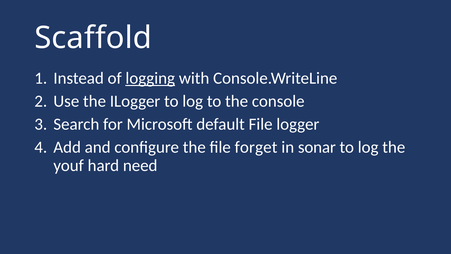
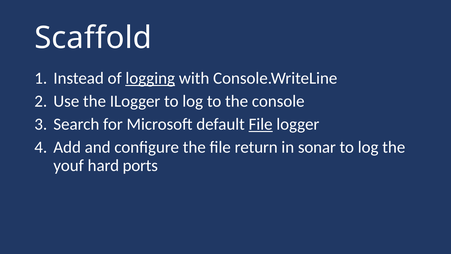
File underline: none -> present (261, 124)
forget: forget -> return (256, 147)
need: need -> ports (140, 165)
